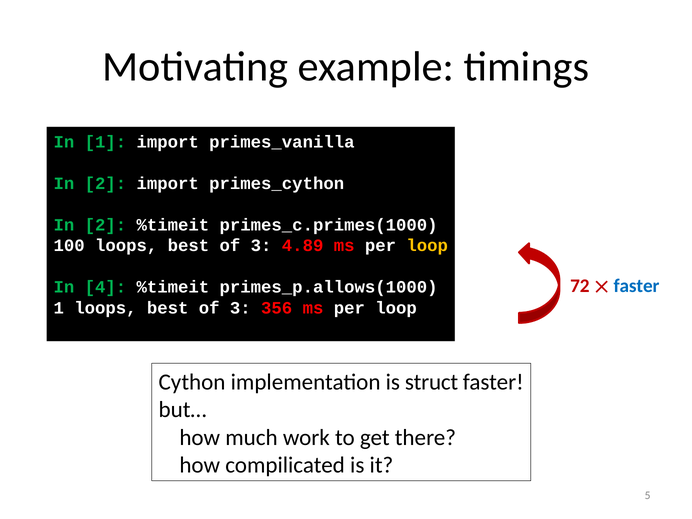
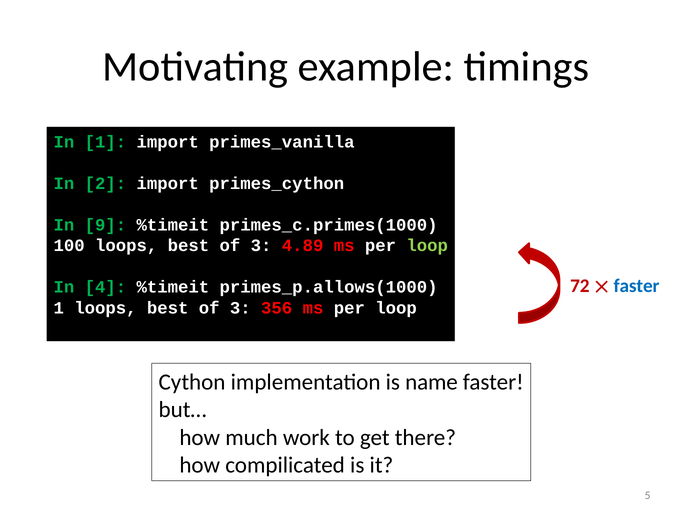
2: 2 -> 9 (105, 225)
loop colour: yellow -> light green (427, 246)
struct: struct -> name (431, 382)
